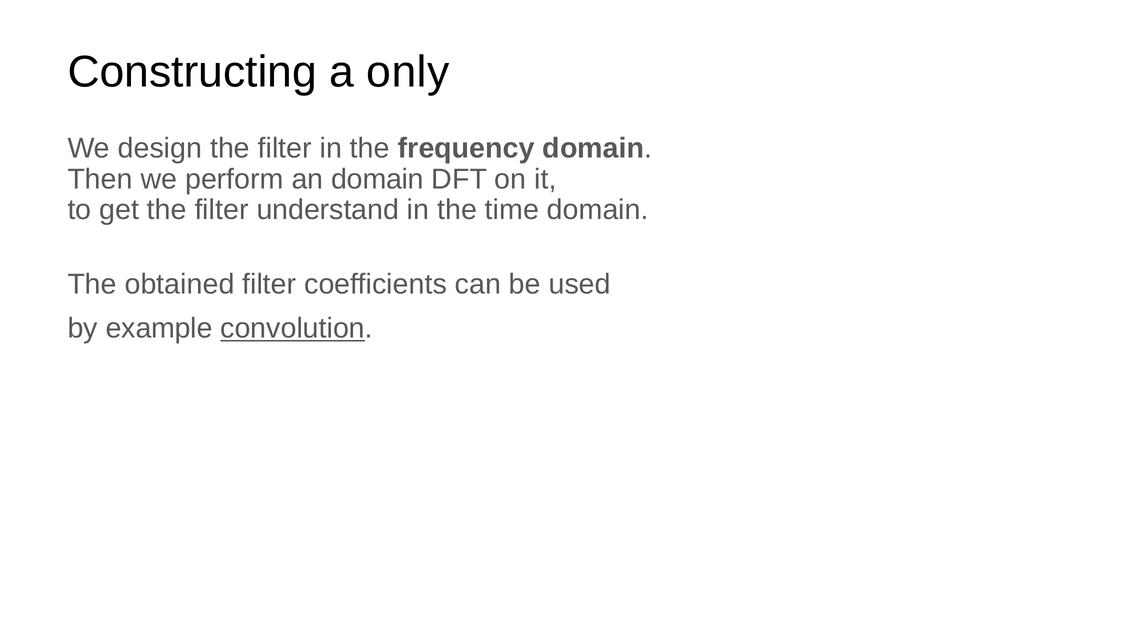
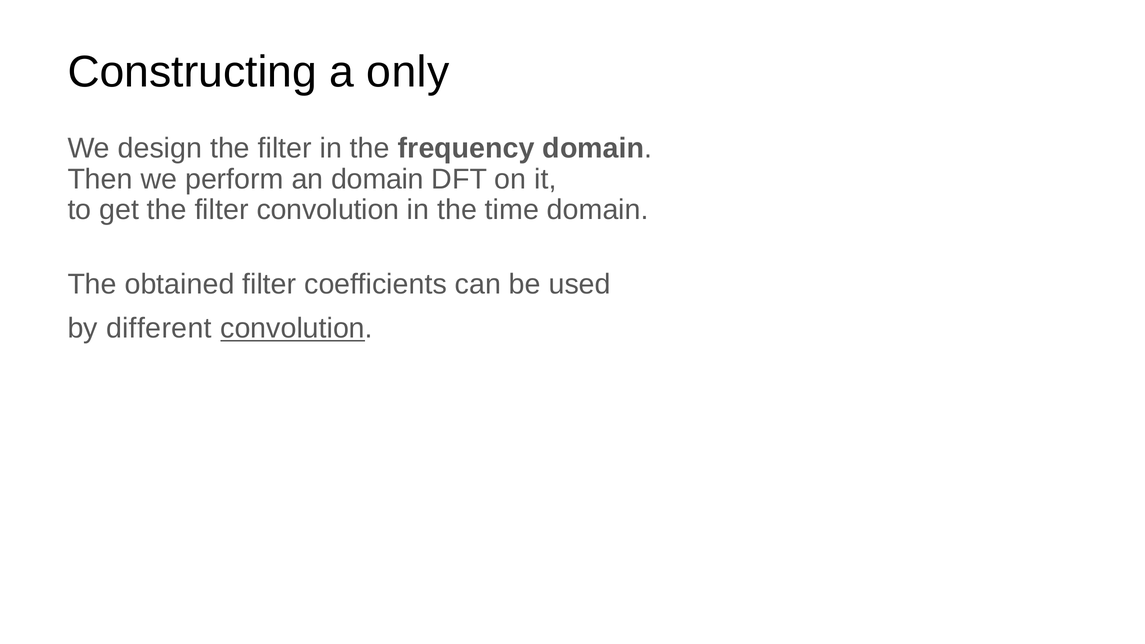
filter understand: understand -> convolution (328, 210)
example: example -> different (159, 328)
